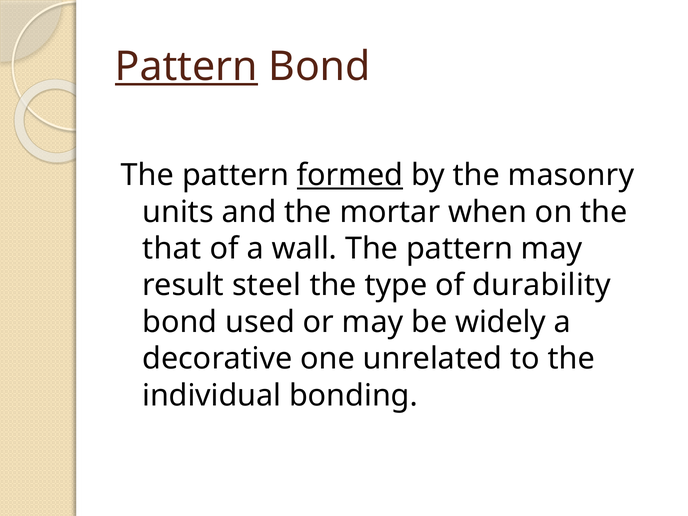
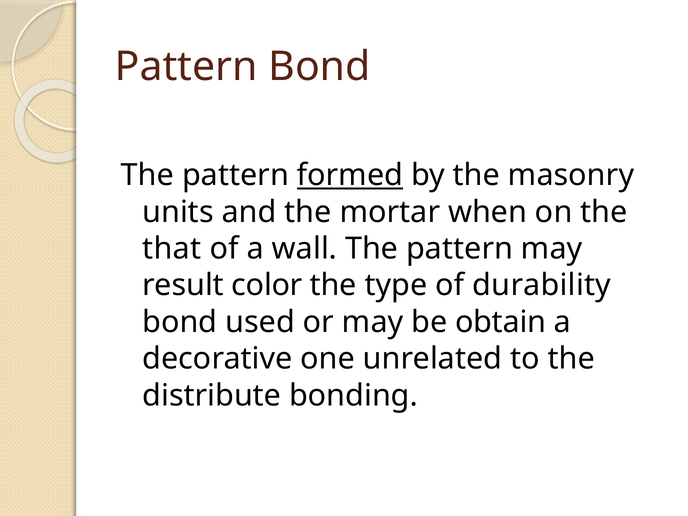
Pattern underline: present -> none (186, 67)
steel: steel -> color (267, 285)
widely: widely -> obtain (501, 322)
individual: individual -> distribute (212, 395)
